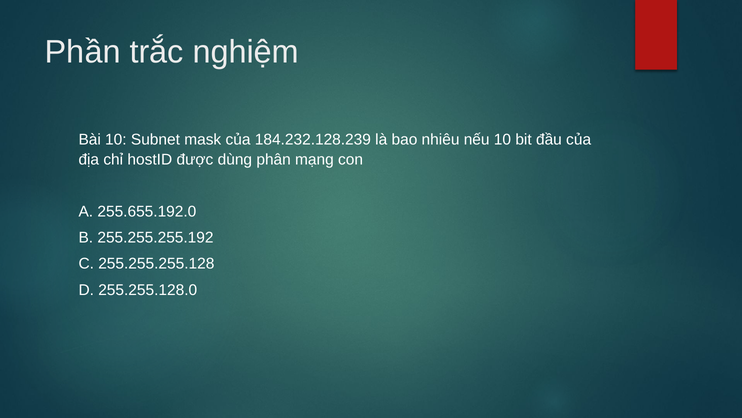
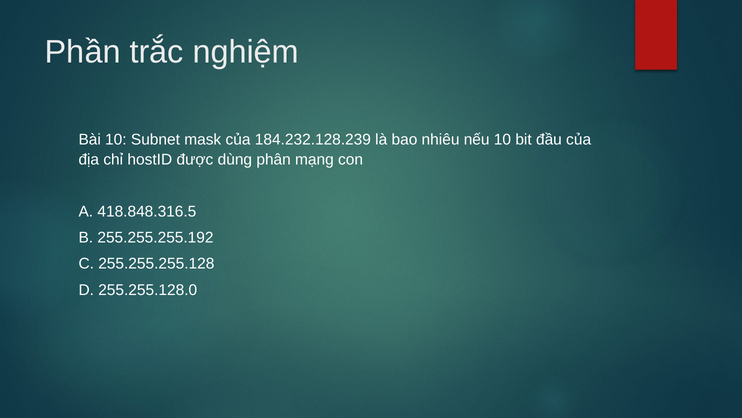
255.655.192.0: 255.655.192.0 -> 418.848.316.5 (147, 211)
